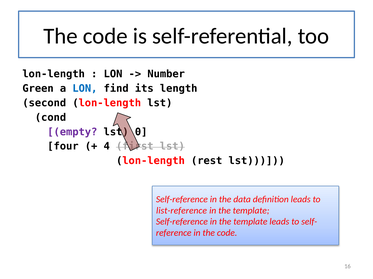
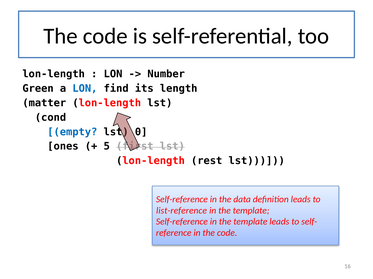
second: second -> matter (44, 103)
empty colour: purple -> blue (72, 132)
four: four -> ones (63, 147)
4: 4 -> 5 (107, 147)
